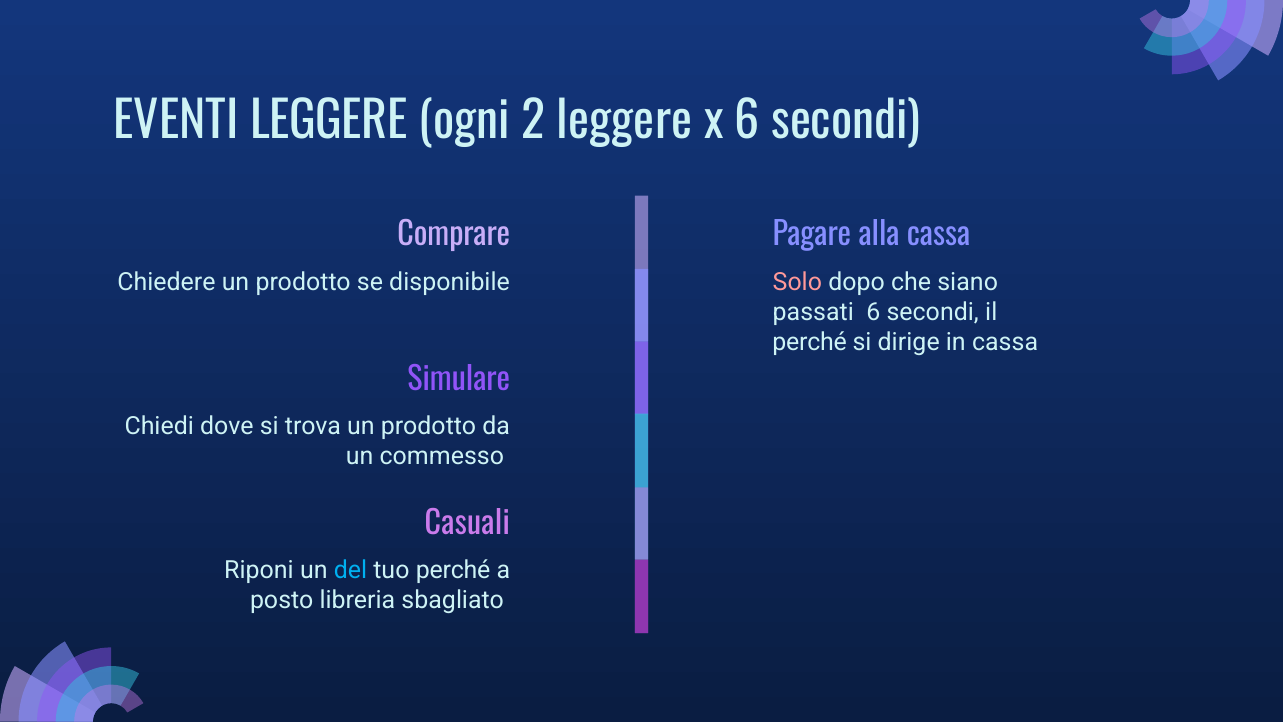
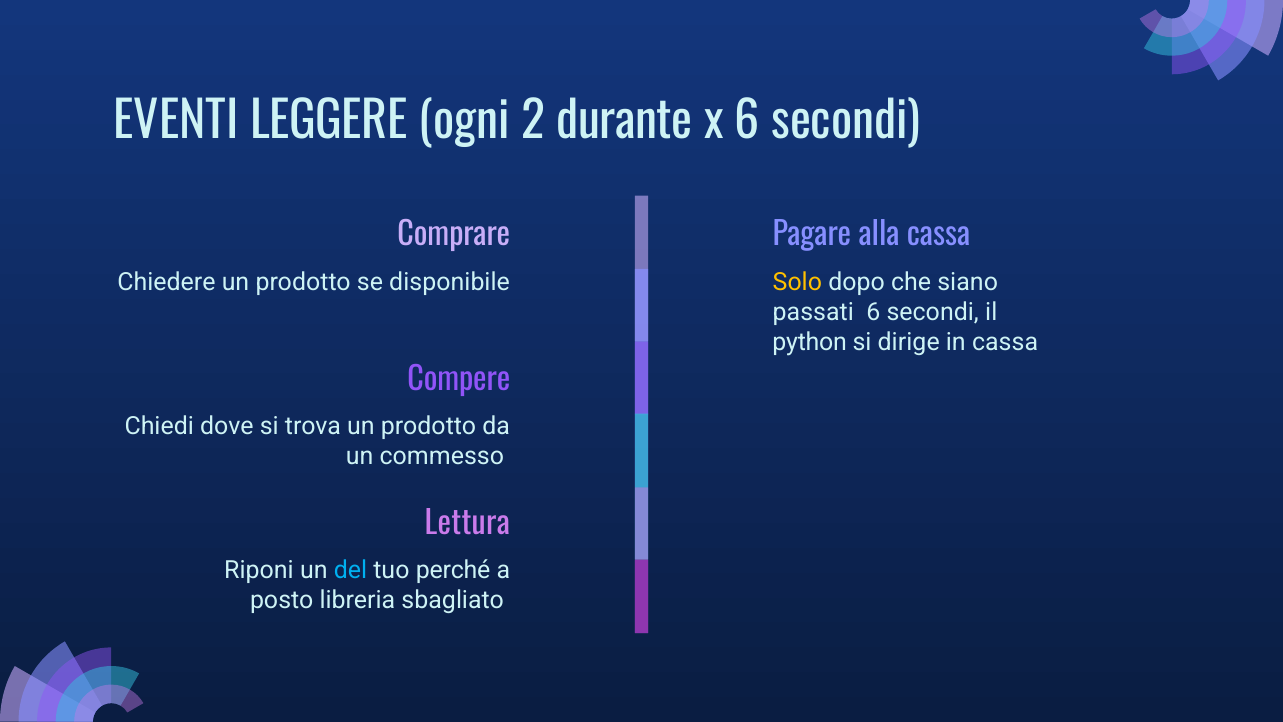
2 leggere: leggere -> durante (625, 122)
Solo colour: pink -> yellow (797, 282)
perché: perché -> python (810, 342)
Simulare: Simulare -> Compere (459, 379)
Casuali: Casuali -> Lettura (467, 523)
